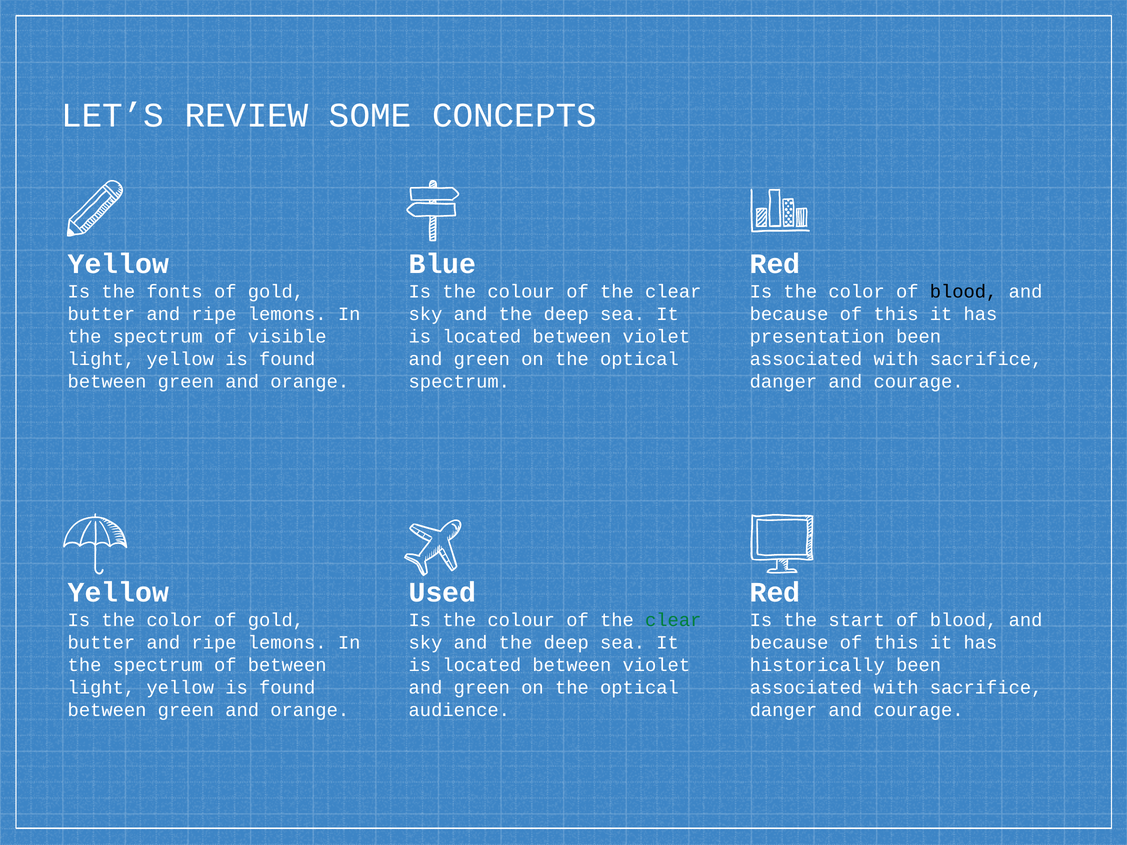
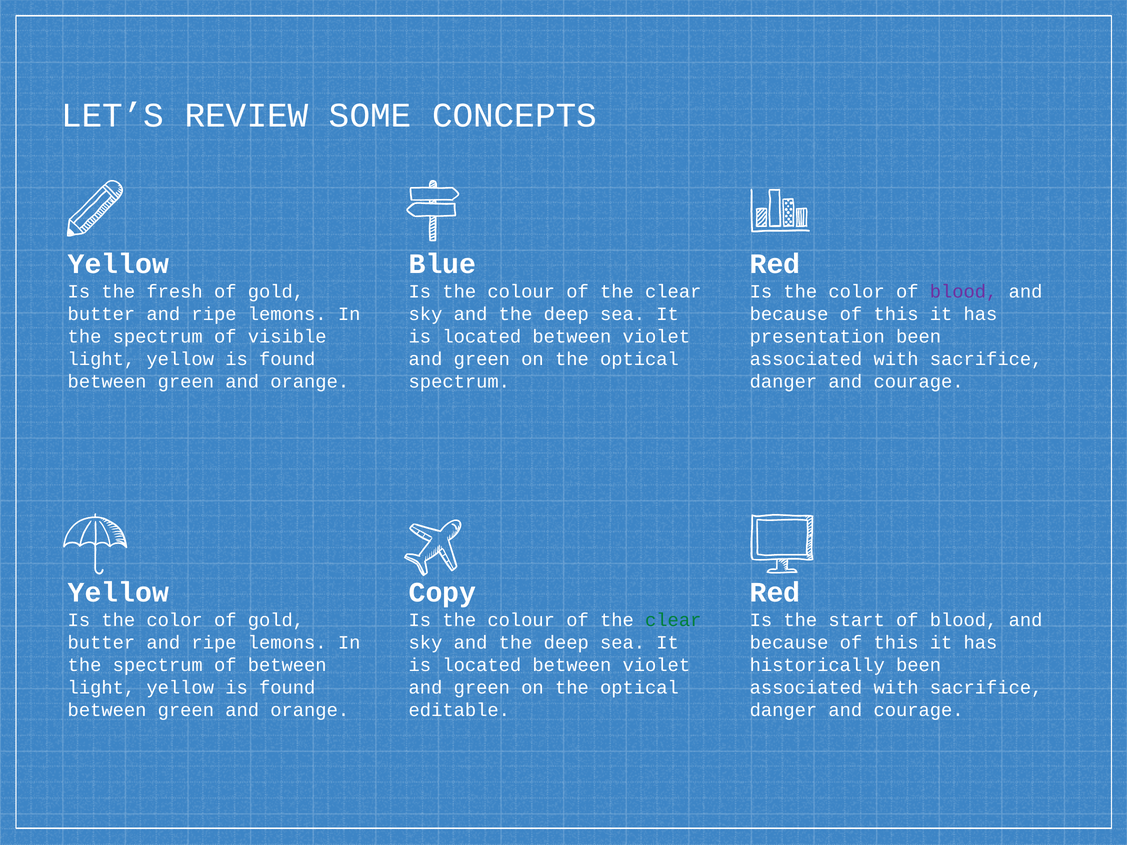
fonts: fonts -> fresh (175, 291)
blood colour: black -> purple (964, 291)
Used: Used -> Copy (442, 593)
audience: audience -> editable (459, 710)
